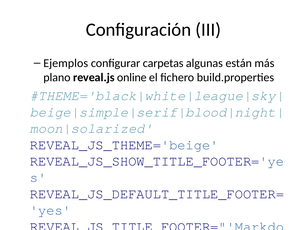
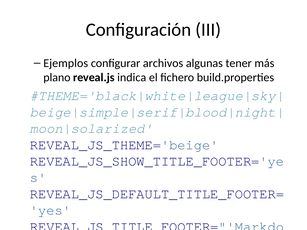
carpetas: carpetas -> archivos (163, 63)
están: están -> tener (239, 63)
online: online -> indica (132, 78)
